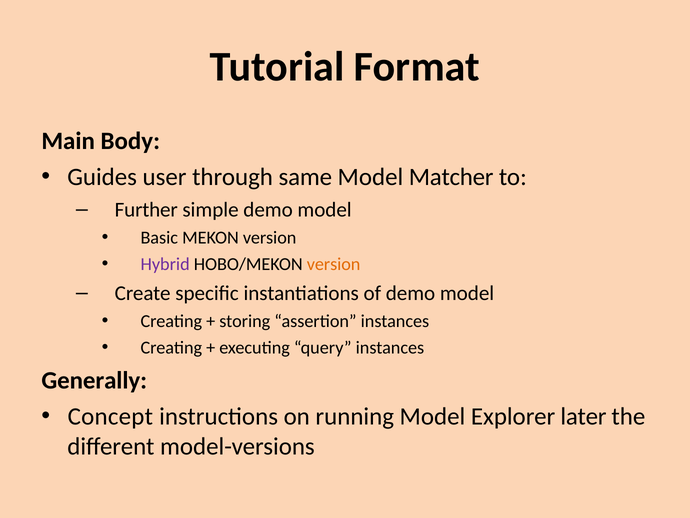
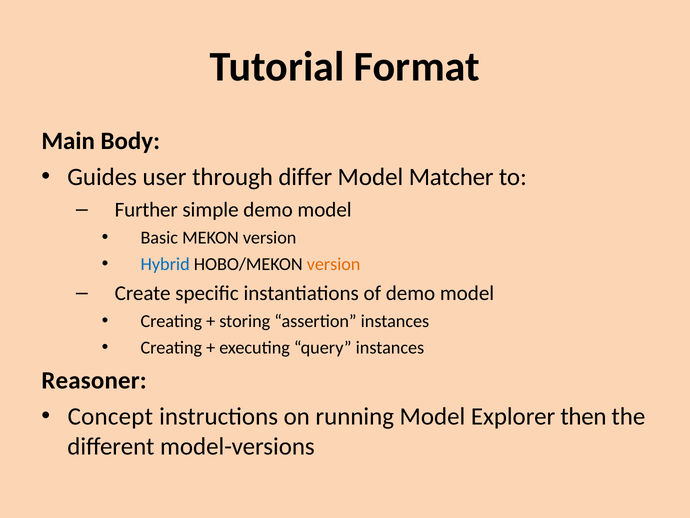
same: same -> differ (305, 177)
Hybrid colour: purple -> blue (165, 264)
Generally: Generally -> Reasoner (94, 380)
later: later -> then (583, 416)
